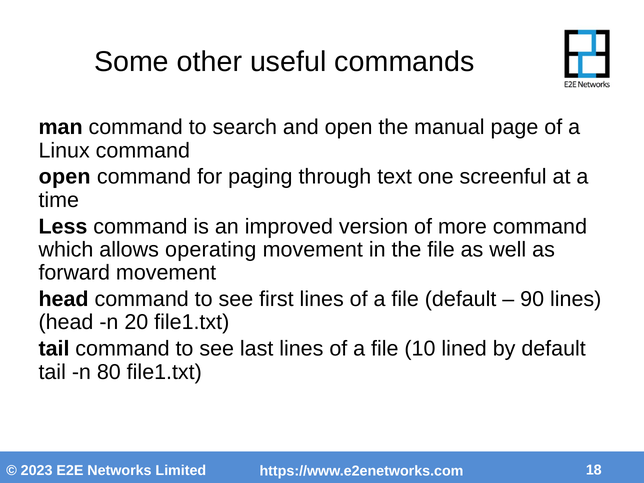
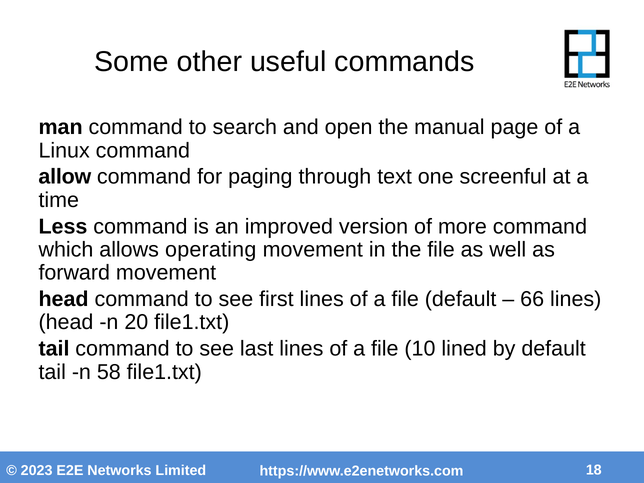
open: open -> allow (65, 177)
90: 90 -> 66 (532, 299)
80: 80 -> 58 (109, 372)
